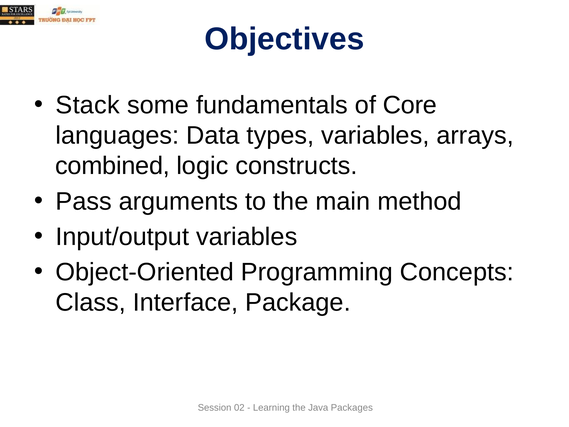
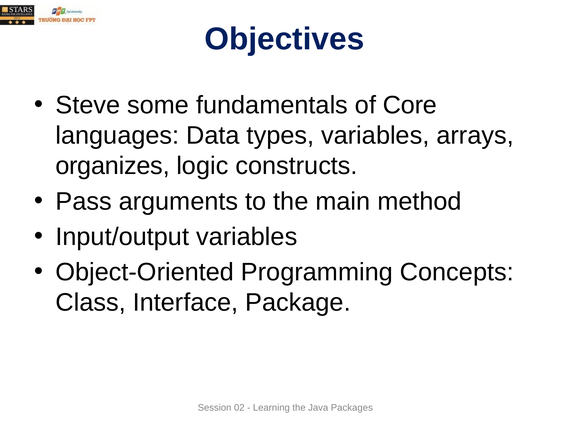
Stack: Stack -> Steve (88, 105)
combined: combined -> organizes (113, 166)
